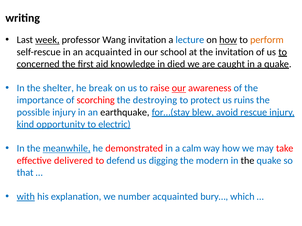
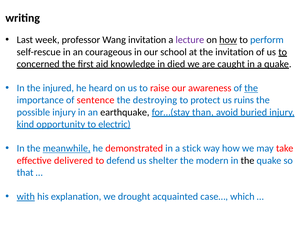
week underline: present -> none (47, 40)
lecture colour: blue -> purple (190, 40)
perform colour: orange -> blue (267, 40)
an acquainted: acquainted -> courageous (109, 52)
shelter: shelter -> injured (58, 88)
break: break -> heard (101, 88)
our underline: present -> none (179, 88)
the underline: none -> present (251, 88)
scorching: scorching -> sentence (96, 100)
blew: blew -> than (203, 112)
rescue: rescue -> buried (254, 112)
calm: calm -> stick (192, 149)
digging: digging -> shelter (163, 161)
number: number -> drought (134, 197)
bury…: bury… -> case… (214, 197)
